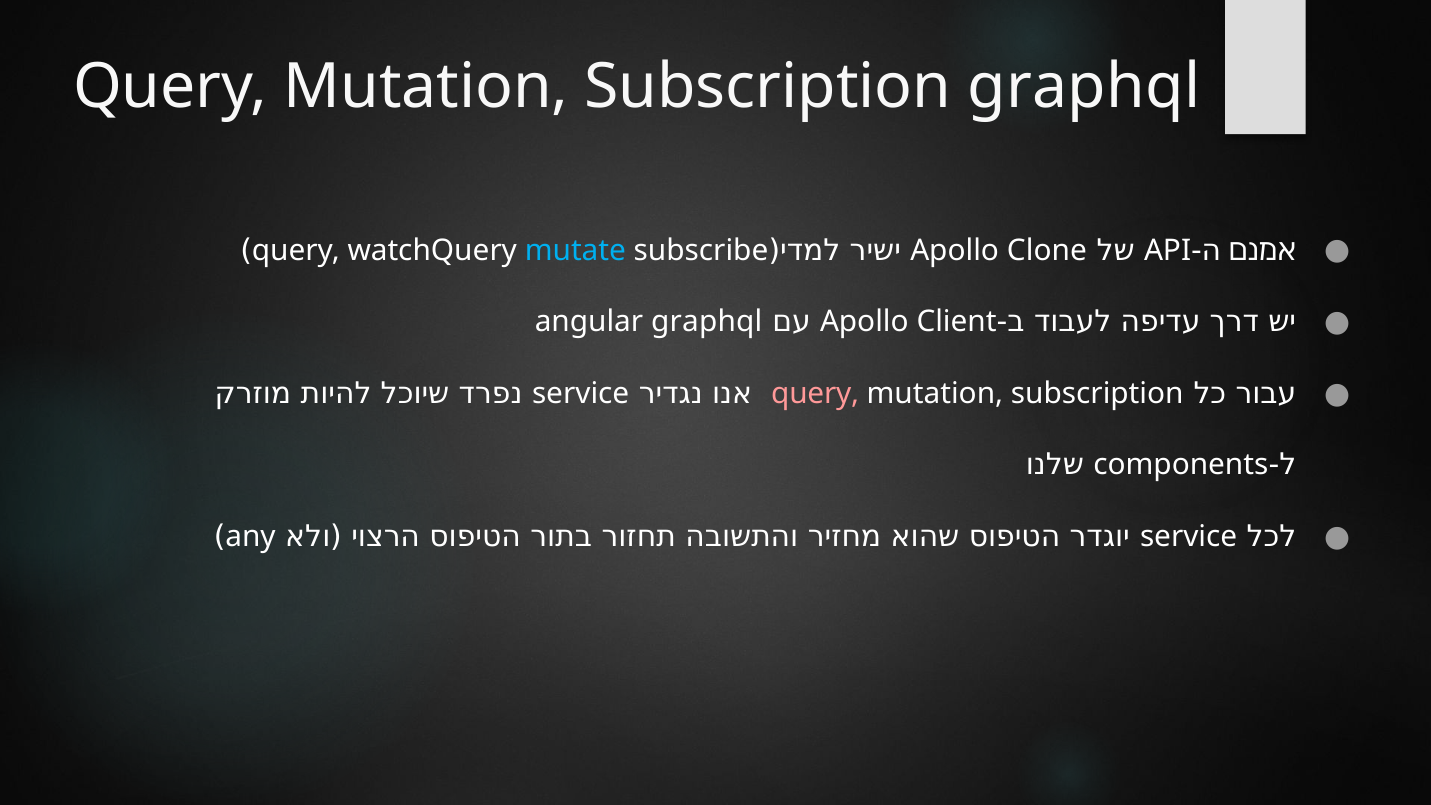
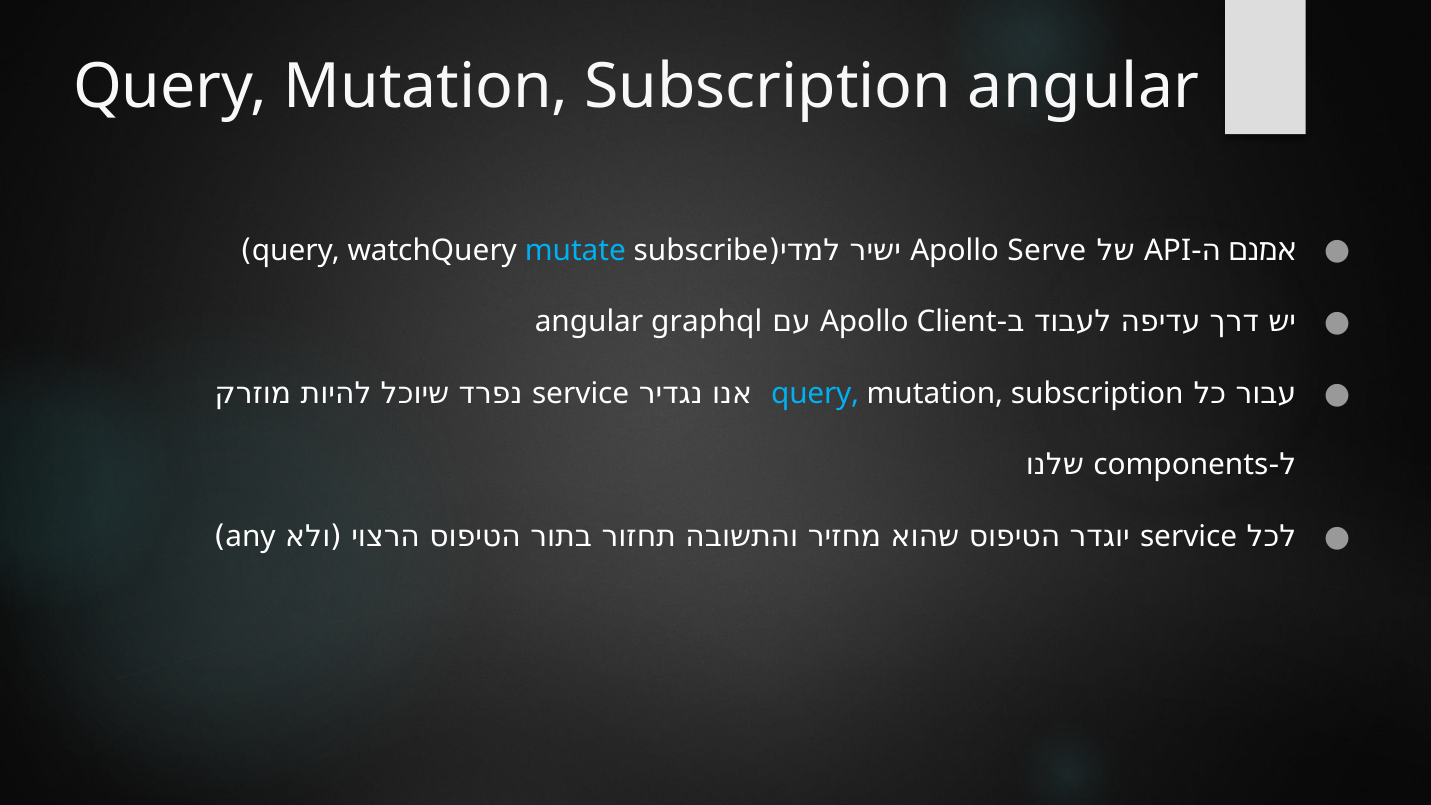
Subscription graphql: graphql -> angular (1084, 87)
Clone: Clone -> Serve (1047, 250)
query colour: pink -> light blue (815, 393)
